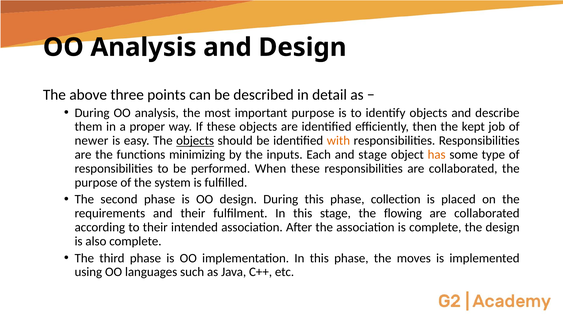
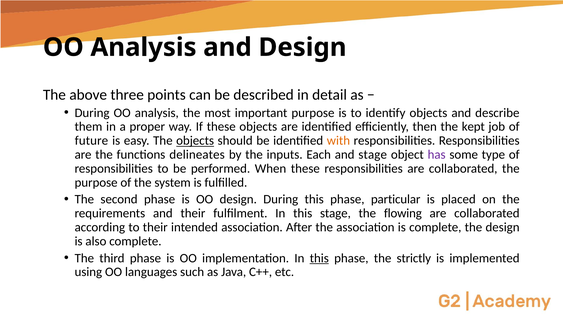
newer: newer -> future (91, 141)
minimizing: minimizing -> delineates (197, 154)
has colour: orange -> purple (437, 154)
collection: collection -> particular (396, 199)
this underline: none -> present (319, 258)
moves: moves -> strictly (414, 258)
